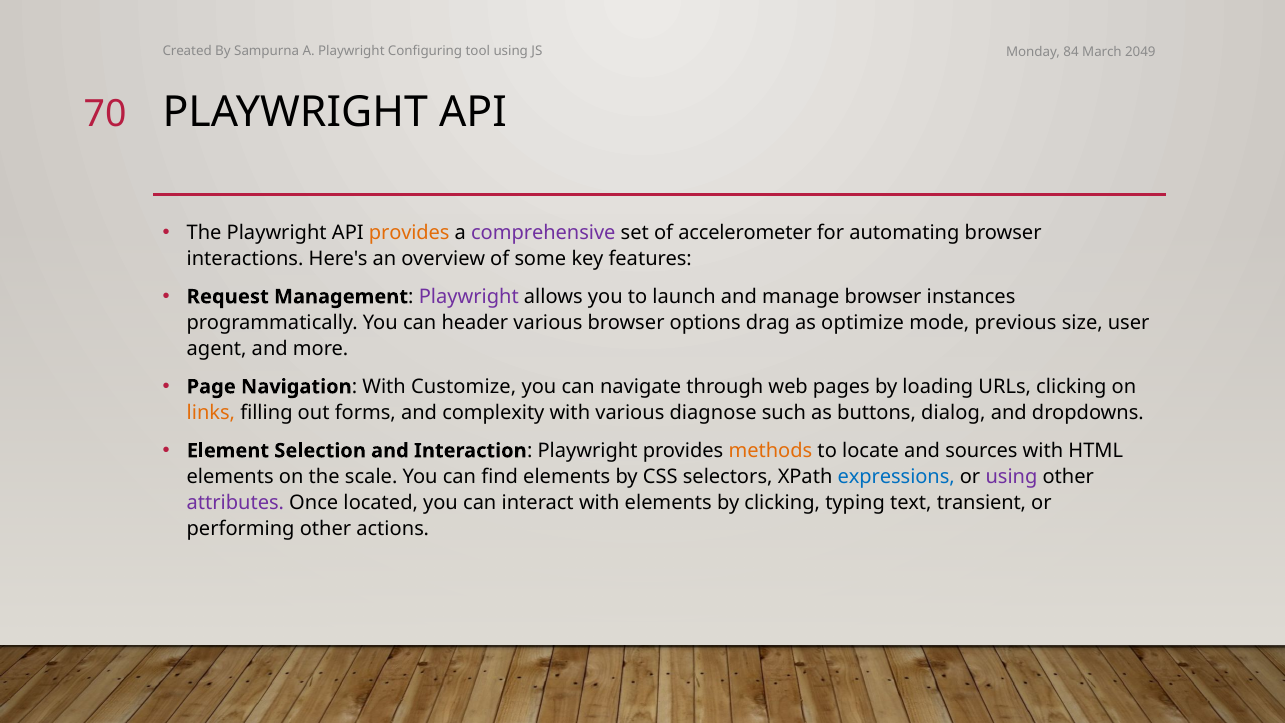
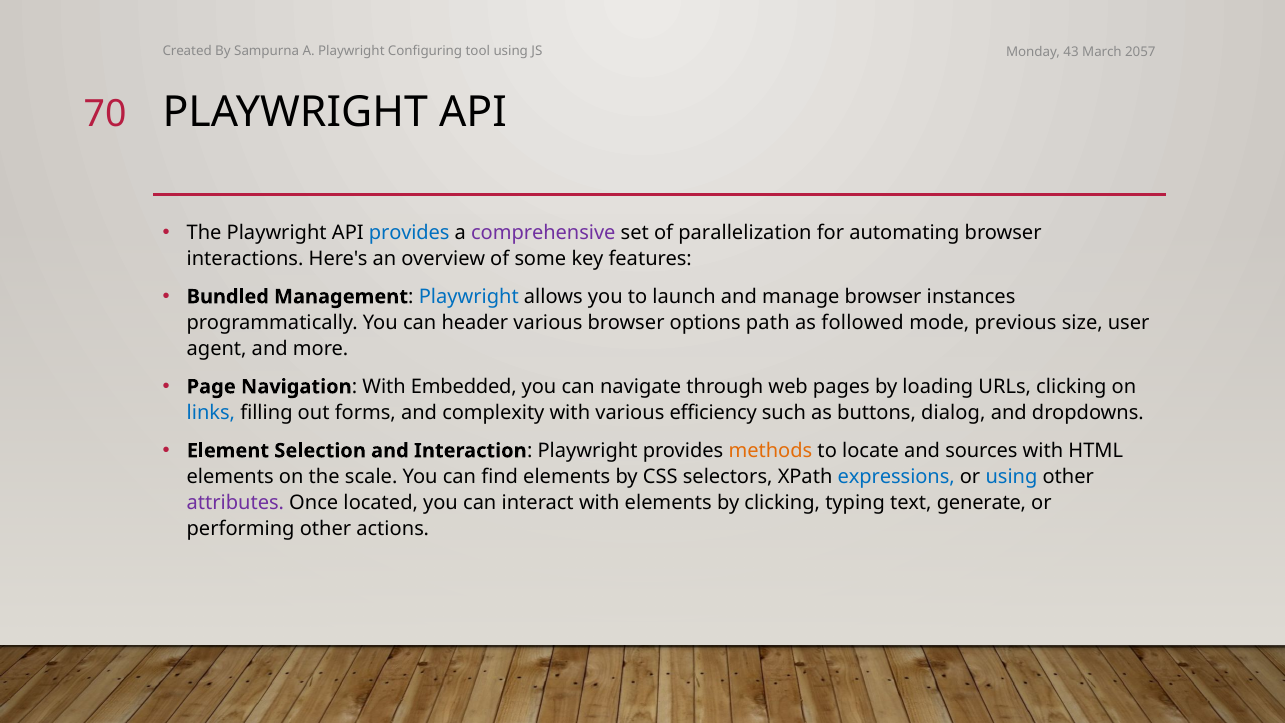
84: 84 -> 43 (1071, 52)
2049: 2049 -> 2057 (1140, 52)
provides colour: orange -> blue (409, 233)
accelerometer: accelerometer -> parallelization (745, 233)
Request: Request -> Bundled (228, 297)
Playwright colour: purple -> blue (469, 297)
drag: drag -> path (768, 323)
optimize: optimize -> followed (863, 323)
Customize: Customize -> Embedded (464, 387)
links colour: orange -> blue (211, 413)
diagnose: diagnose -> efficiency (713, 413)
using colour: purple -> blue (1011, 477)
transient: transient -> generate (981, 503)
